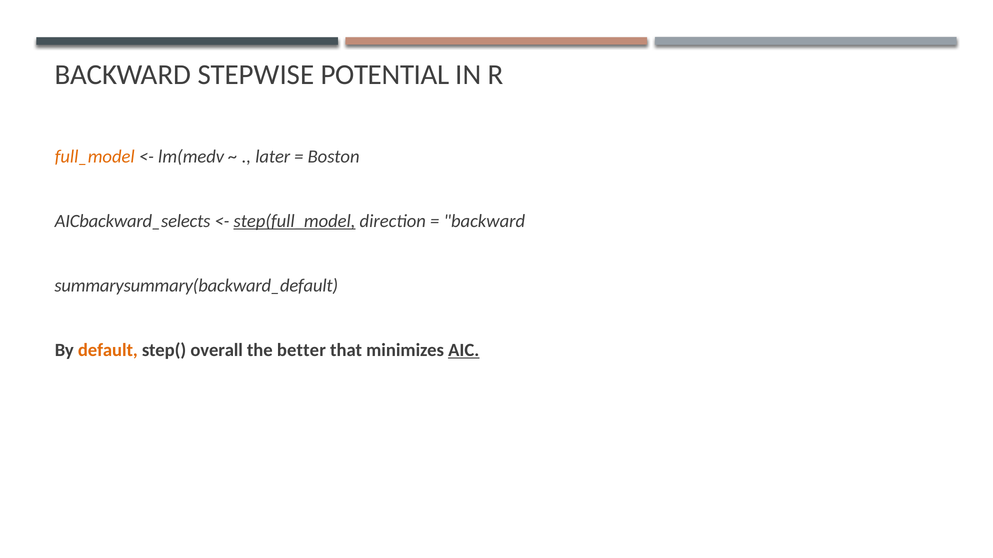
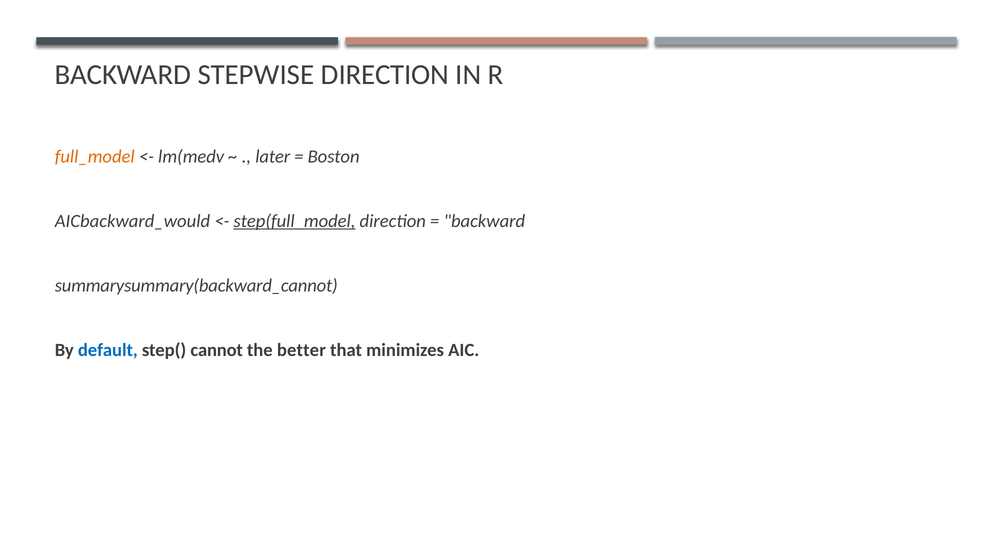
STEPWISE POTENTIAL: POTENTIAL -> DIRECTION (385, 75)
AICbackward_selects: AICbackward_selects -> AICbackward_would (132, 221)
summarysummary(backward_default: summarysummary(backward_default -> summarysummary(backward_cannot (196, 286)
default colour: orange -> blue (108, 351)
overall: overall -> cannot (217, 351)
AIC underline: present -> none (464, 351)
